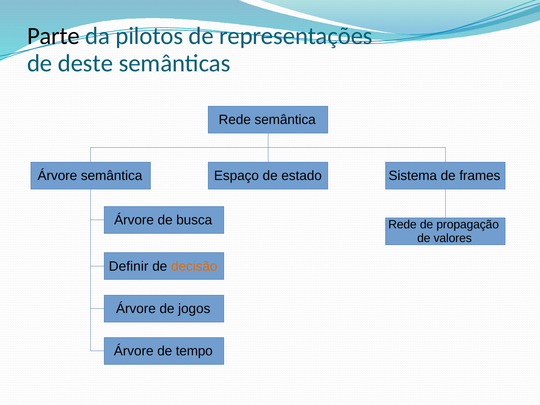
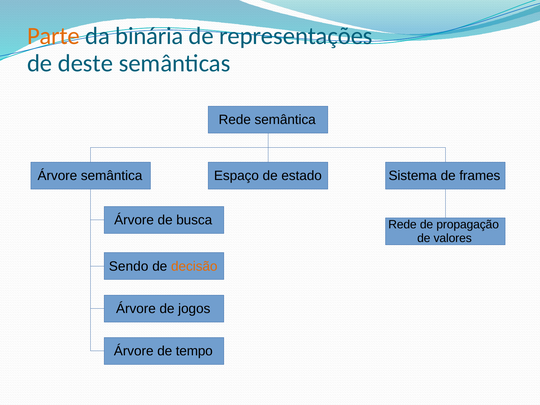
Parte colour: black -> orange (53, 36)
pilotos: pilotos -> binária (149, 36)
Definir: Definir -> Sendo (129, 266)
